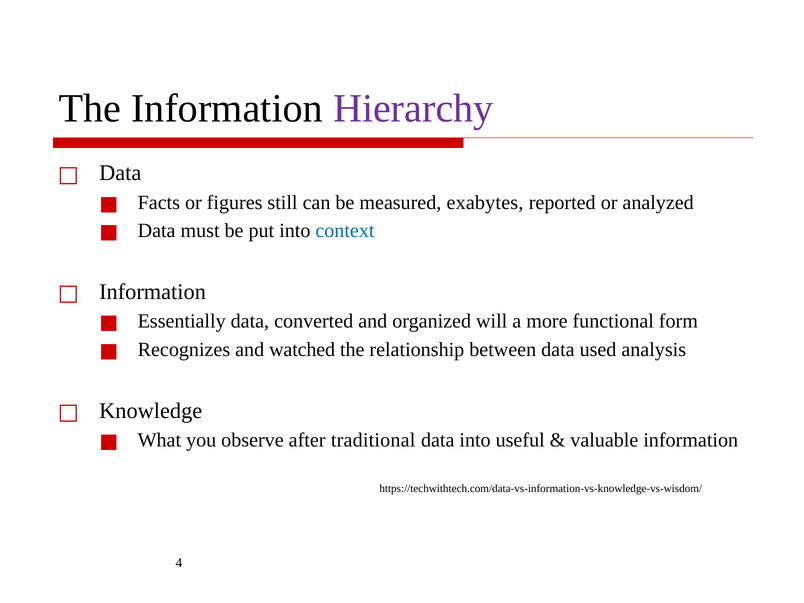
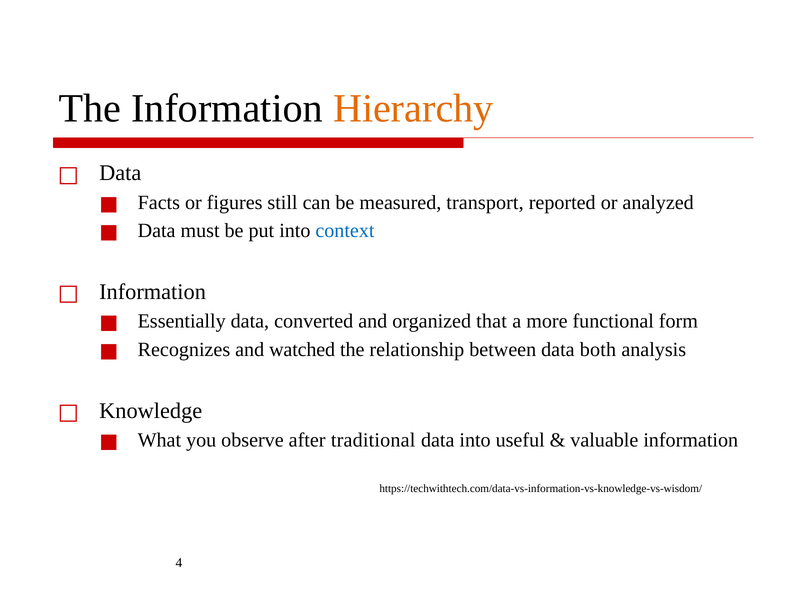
Hierarchy colour: purple -> orange (413, 108)
exabytes: exabytes -> transport (485, 202)
will: will -> that (492, 321)
used: used -> both (598, 349)
